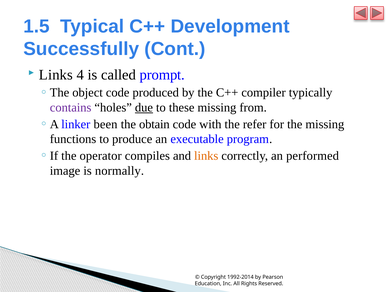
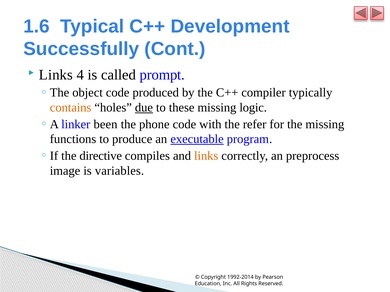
1.5: 1.5 -> 1.6 (37, 26)
contains colour: purple -> orange (71, 108)
from: from -> logic (253, 108)
obtain: obtain -> phone (154, 124)
executable underline: none -> present (197, 139)
operator: operator -> directive (101, 156)
performed: performed -> preprocess (313, 156)
normally: normally -> variables (119, 171)
